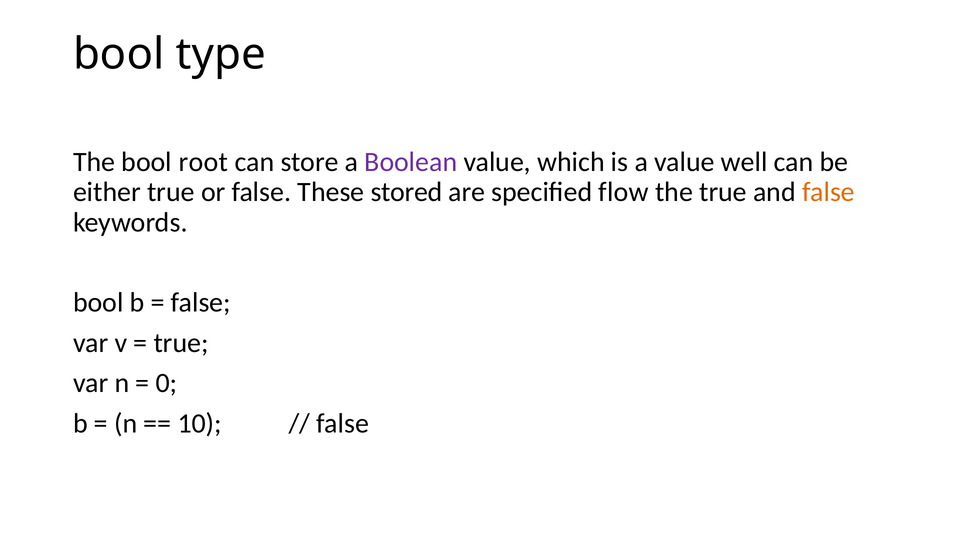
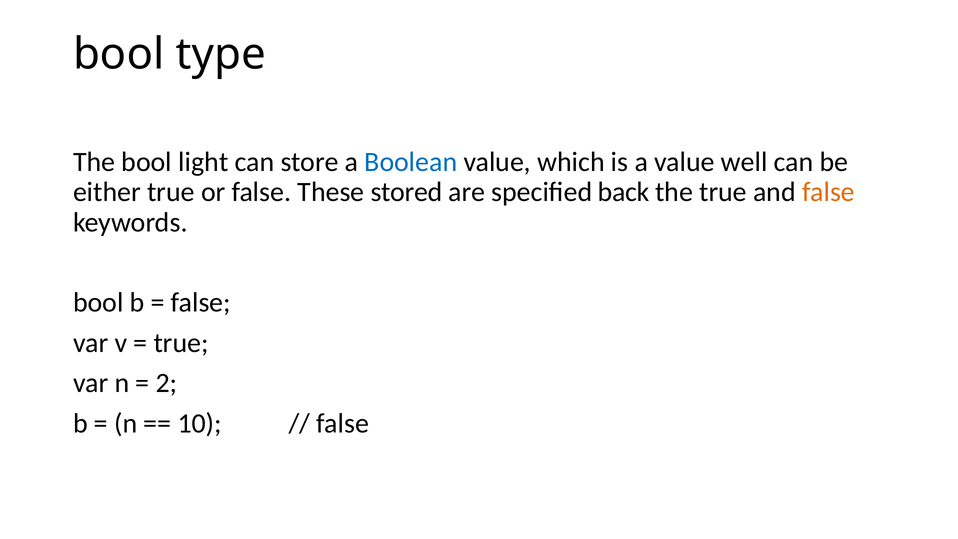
root: root -> light (203, 162)
Boolean colour: purple -> blue (411, 162)
flow: flow -> back (624, 192)
0: 0 -> 2 (166, 383)
